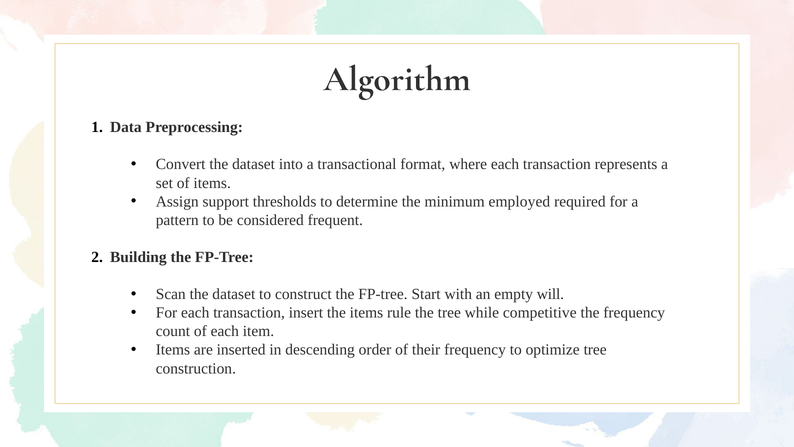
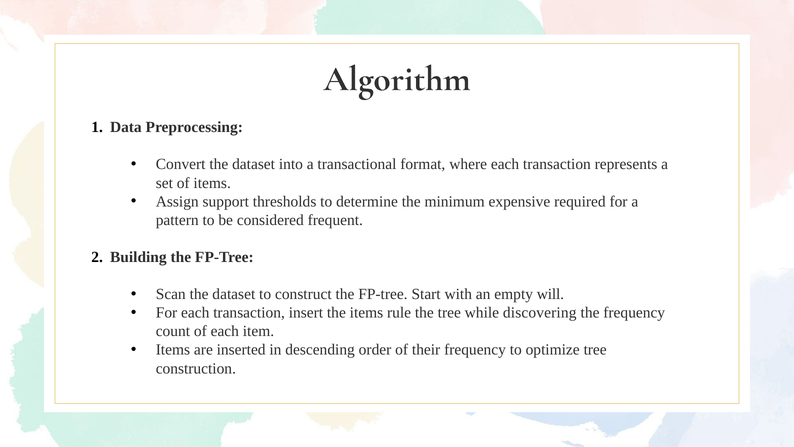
employed: employed -> expensive (519, 201)
competitive: competitive -> discovering (540, 313)
